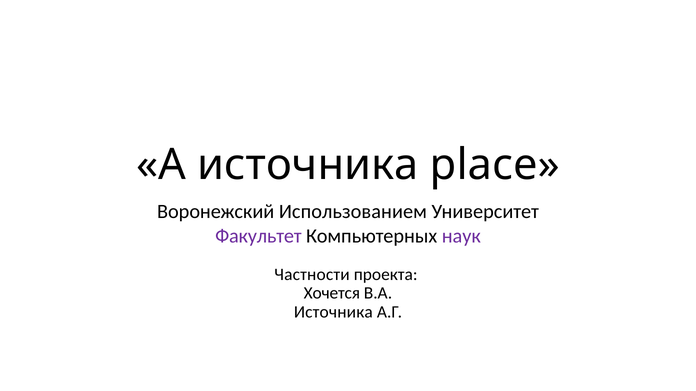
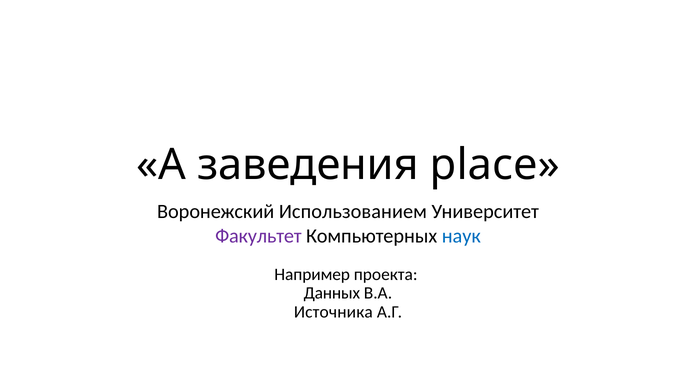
A источника: источника -> заведения (308, 165)
наук colour: purple -> blue (461, 236)
Частности: Частности -> Например (312, 275)
Хочется: Хочется -> Данных (332, 293)
